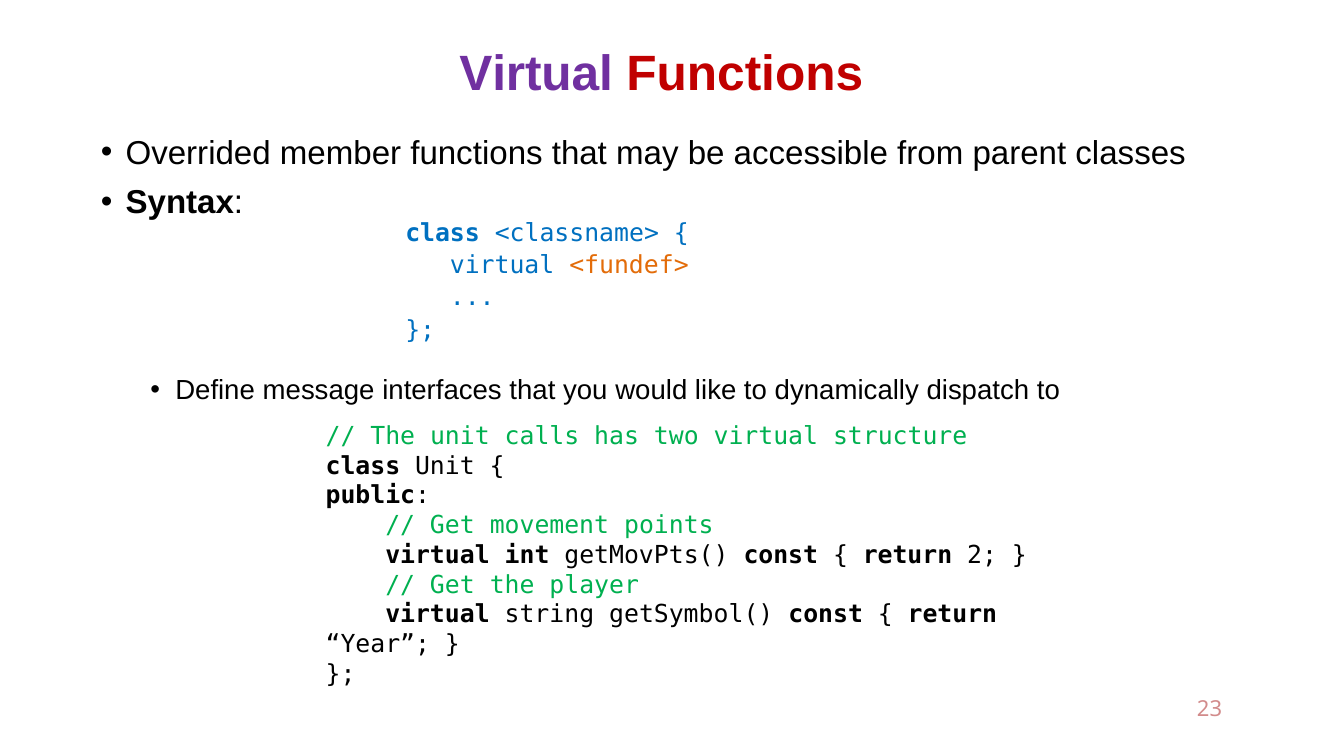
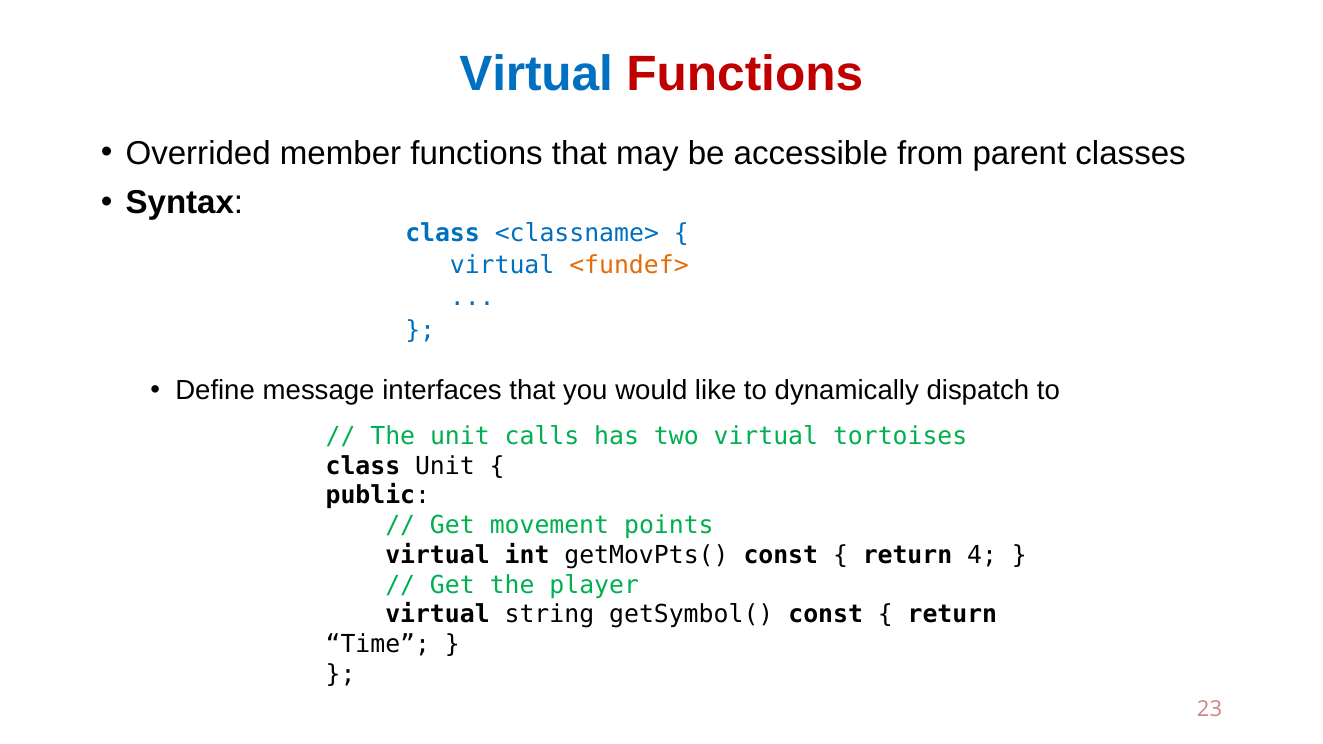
Virtual colour: purple -> blue (536, 74)
structure: structure -> tortoises (900, 436)
2: 2 -> 4 (982, 555)
Year: Year -> Time (378, 645)
